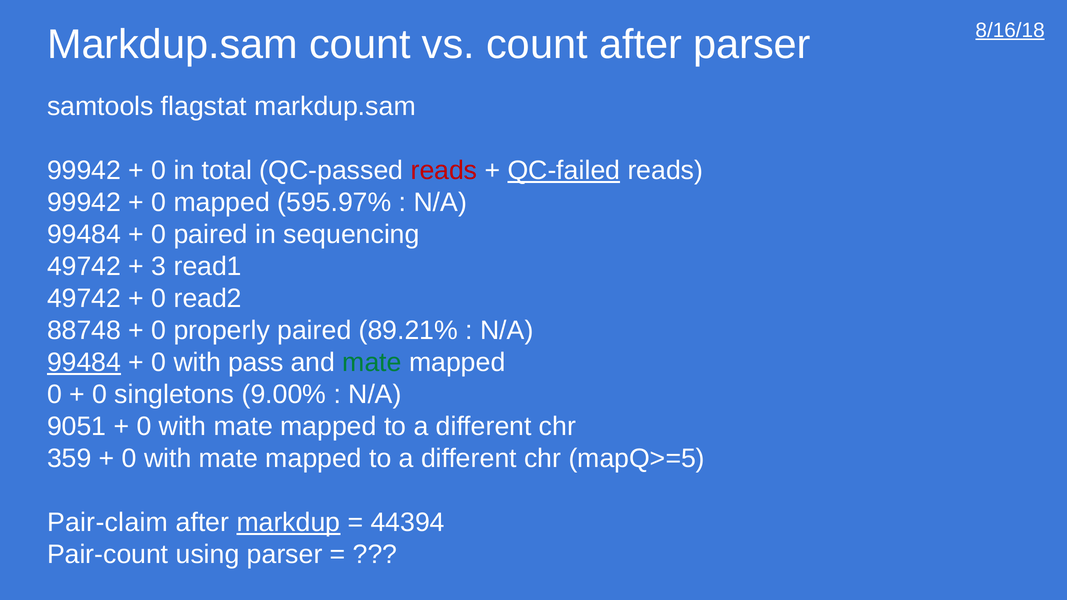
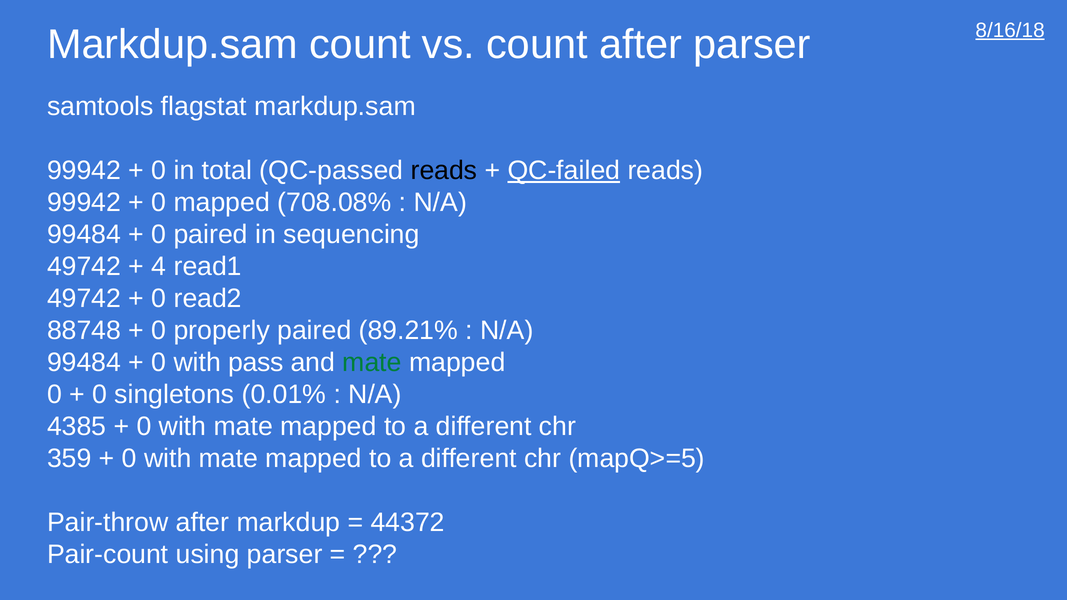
reads colour: red -> black (444, 171)
595.97%: 595.97% -> 708.08% (334, 203)
3: 3 -> 4 (159, 267)
99484 underline: present -> none (84, 363)
9.00%: 9.00% -> 0.01% (284, 395)
9051: 9051 -> 4385 (77, 427)
Pair-claim: Pair-claim -> Pair-throw (108, 523)
markdup underline: present -> none (288, 523)
44394: 44394 -> 44372 (408, 523)
